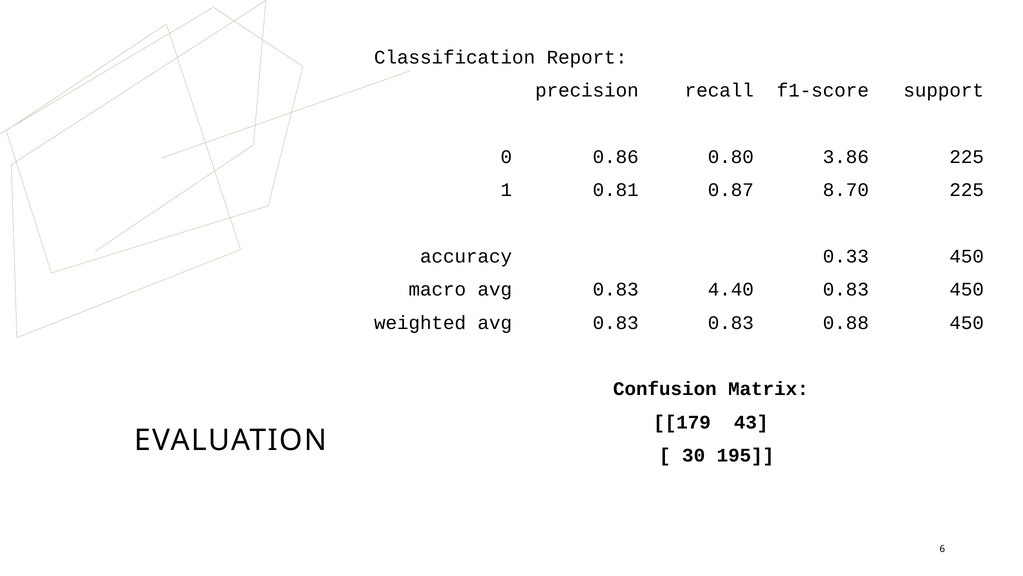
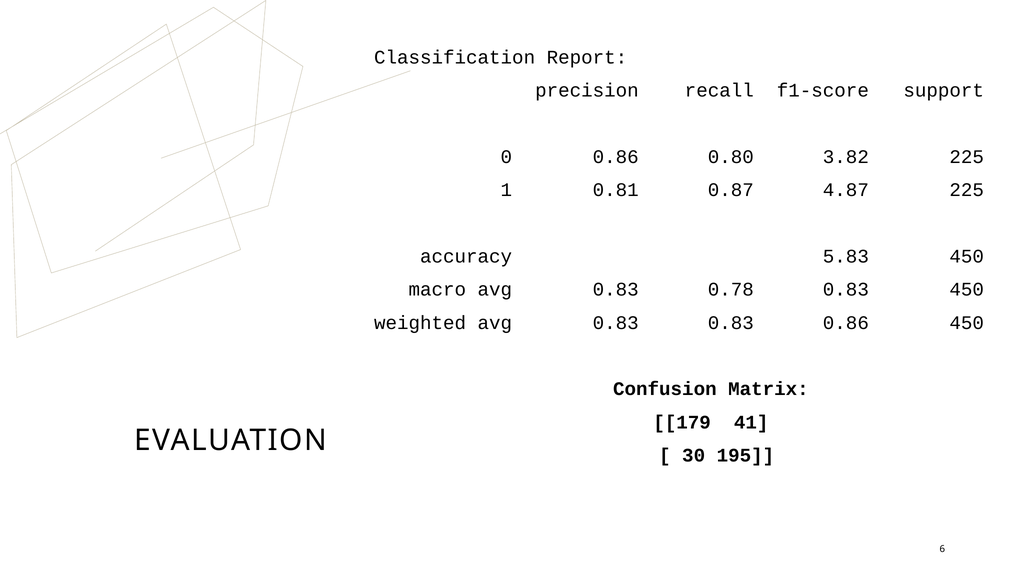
3.86: 3.86 -> 3.82 (846, 157)
8.70: 8.70 -> 4.87 (846, 190)
0.33: 0.33 -> 5.83 (846, 256)
4.40: 4.40 -> 0.78 (731, 289)
0.83 0.88: 0.88 -> 0.86 (846, 322)
43: 43 -> 41 (751, 422)
